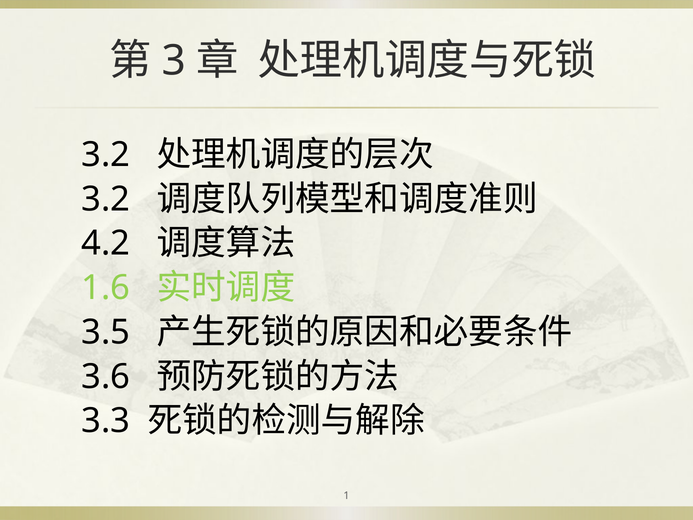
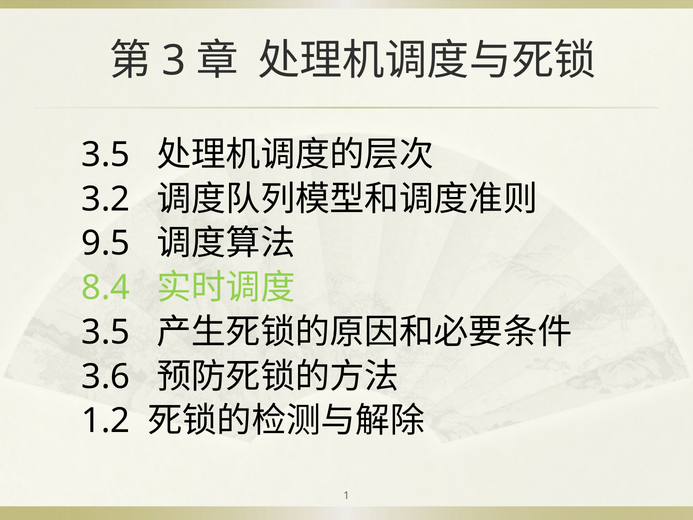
3.2: 3.2 -> 3.5 (106, 155)
4.2: 4.2 -> 9.5 (106, 243)
1.6: 1.6 -> 8.4 (106, 288)
3.3: 3.3 -> 1.2 (106, 421)
